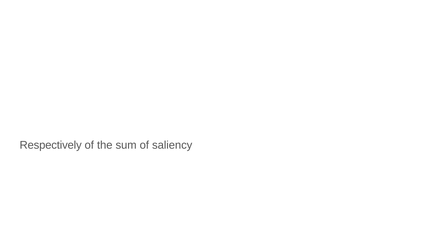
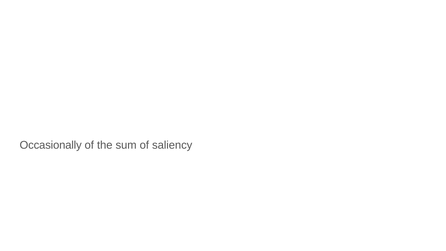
Respectively: Respectively -> Occasionally (51, 145)
